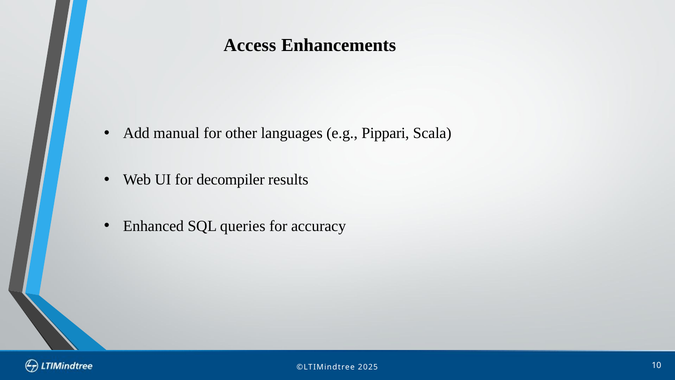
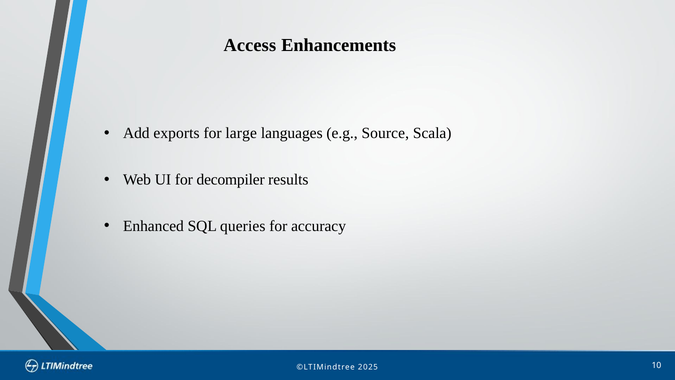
manual: manual -> exports (177, 133)
other: other -> large (241, 133)
Pippari: Pippari -> Source (385, 133)
